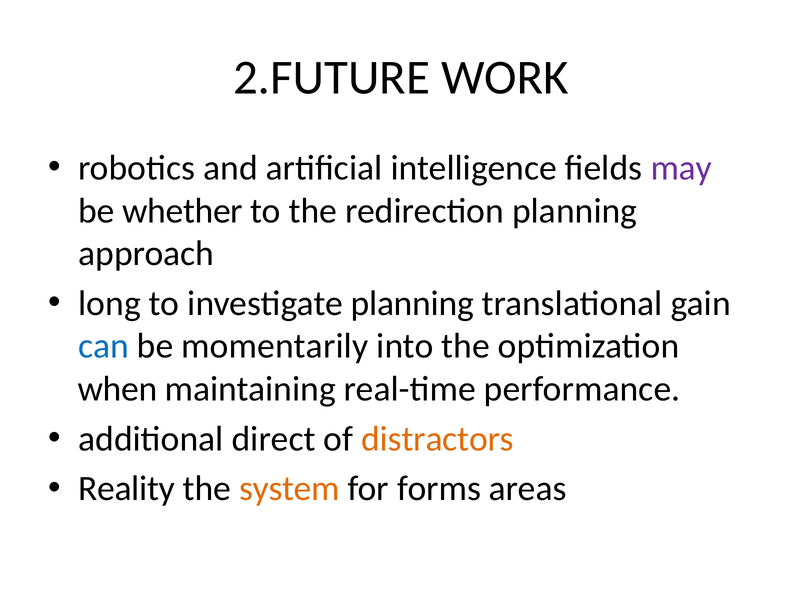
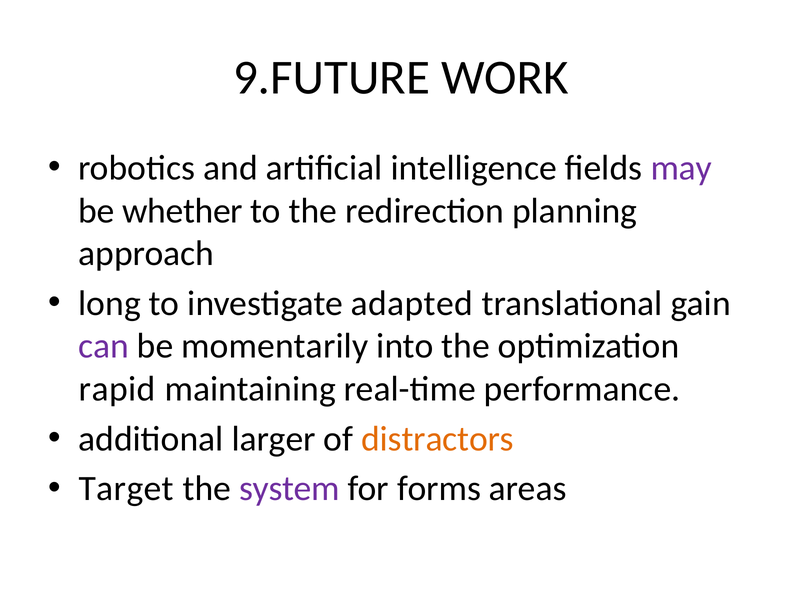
2.FUTURE: 2.FUTURE -> 9.FUTURE (331, 78)
investigate planning: planning -> adapted (412, 304)
can colour: blue -> purple (104, 347)
when: when -> rapid (117, 389)
direct: direct -> larger (274, 439)
Reality: Reality -> Target (126, 489)
system colour: orange -> purple (289, 489)
